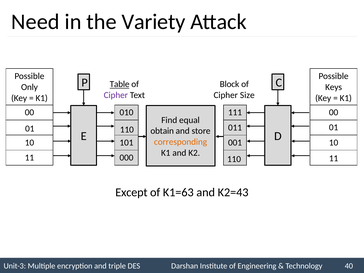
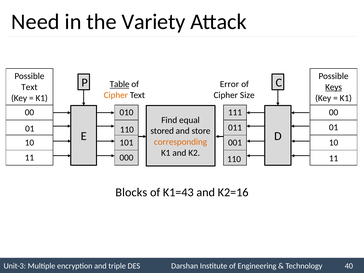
Block: Block -> Error (229, 84)
Only: Only -> Text (29, 87)
Keys underline: none -> present (334, 87)
Cipher colour: purple -> orange (116, 95)
obtain: obtain -> stored (162, 131)
Except: Except -> Blocks (131, 192)
K1=63: K1=63 -> K1=43 (178, 192)
K2=43: K2=43 -> K2=16 (233, 192)
